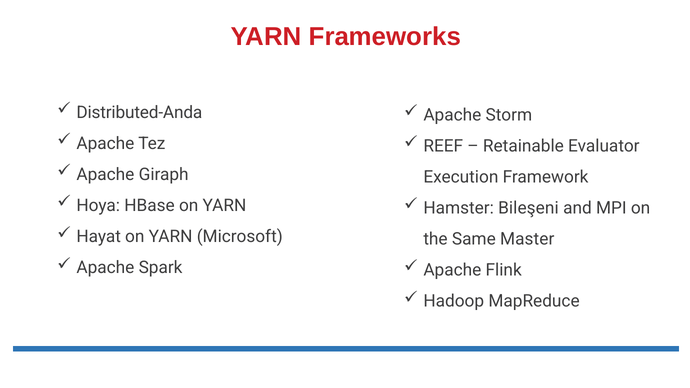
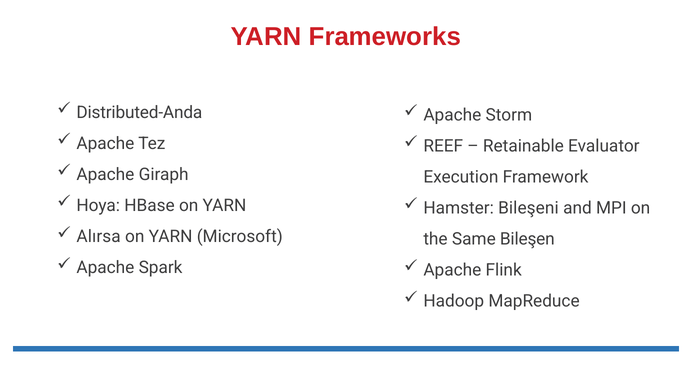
Hayat: Hayat -> Alırsa (99, 237)
Master: Master -> Bileşen (527, 239)
